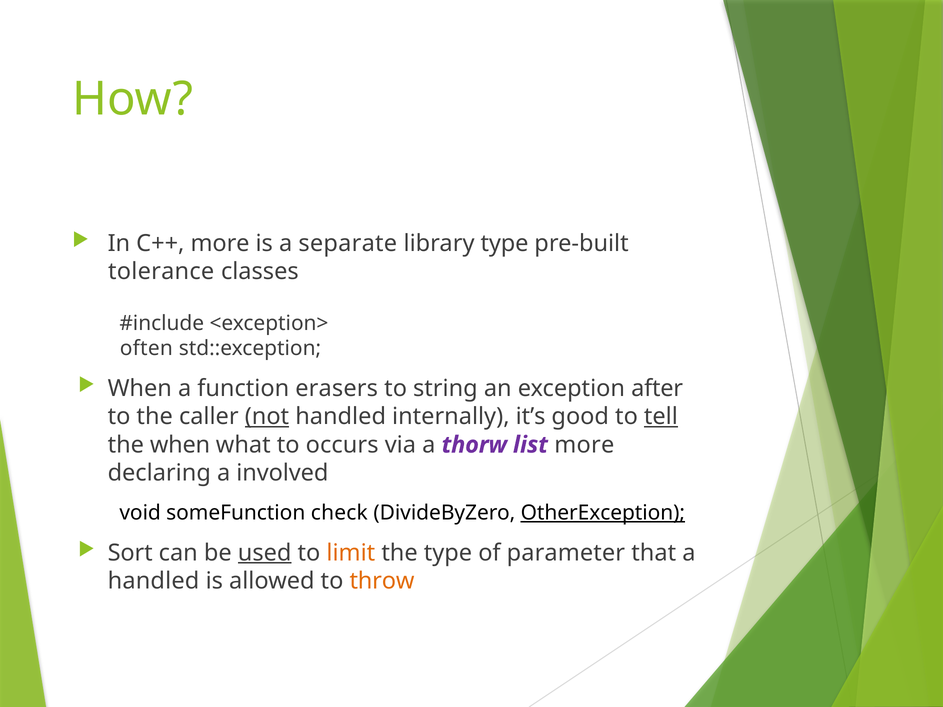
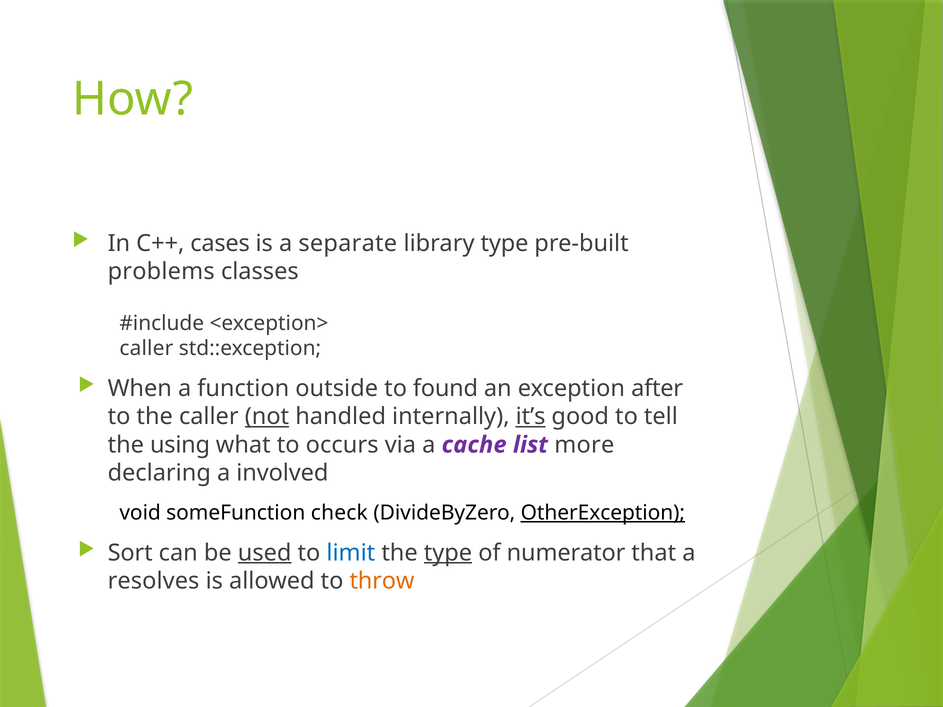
C++ more: more -> cases (220, 243)
tolerance: tolerance -> problems (161, 272)
often: often -> caller (146, 348)
erasers: erasers -> outside (337, 388)
string: string -> found (446, 388)
it’s underline: none -> present (531, 417)
tell underline: present -> none (661, 417)
the when: when -> using (180, 445)
thorw: thorw -> cache (474, 445)
limit colour: orange -> blue (351, 553)
type underline: none -> present (448, 553)
parameter: parameter -> numerator (566, 553)
handled: handled -> resolves (154, 581)
